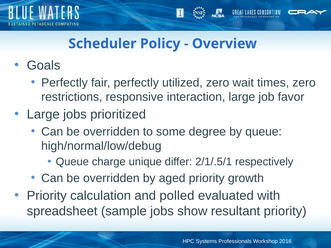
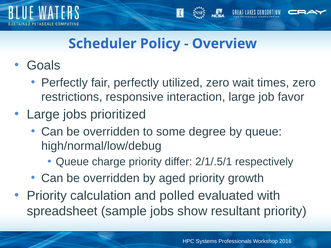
charge unique: unique -> priority (145, 162)
